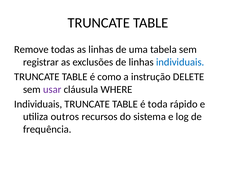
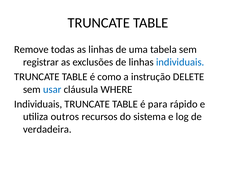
usar colour: purple -> blue (52, 89)
toda: toda -> para (158, 104)
frequência: frequência -> verdadeira (47, 129)
